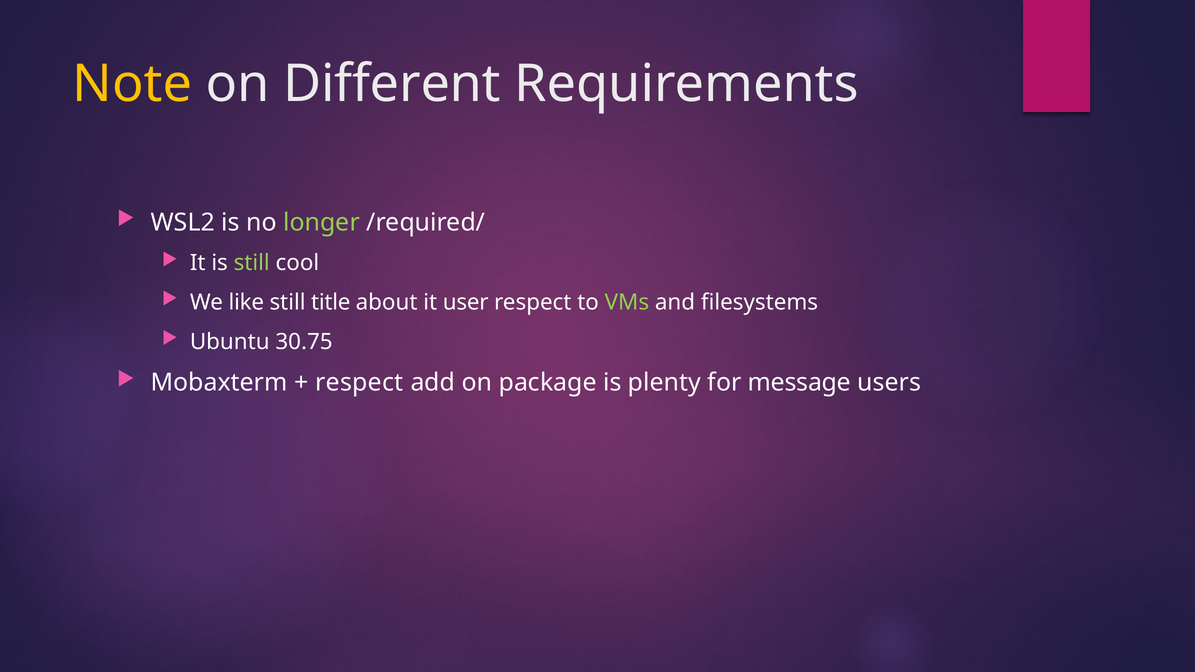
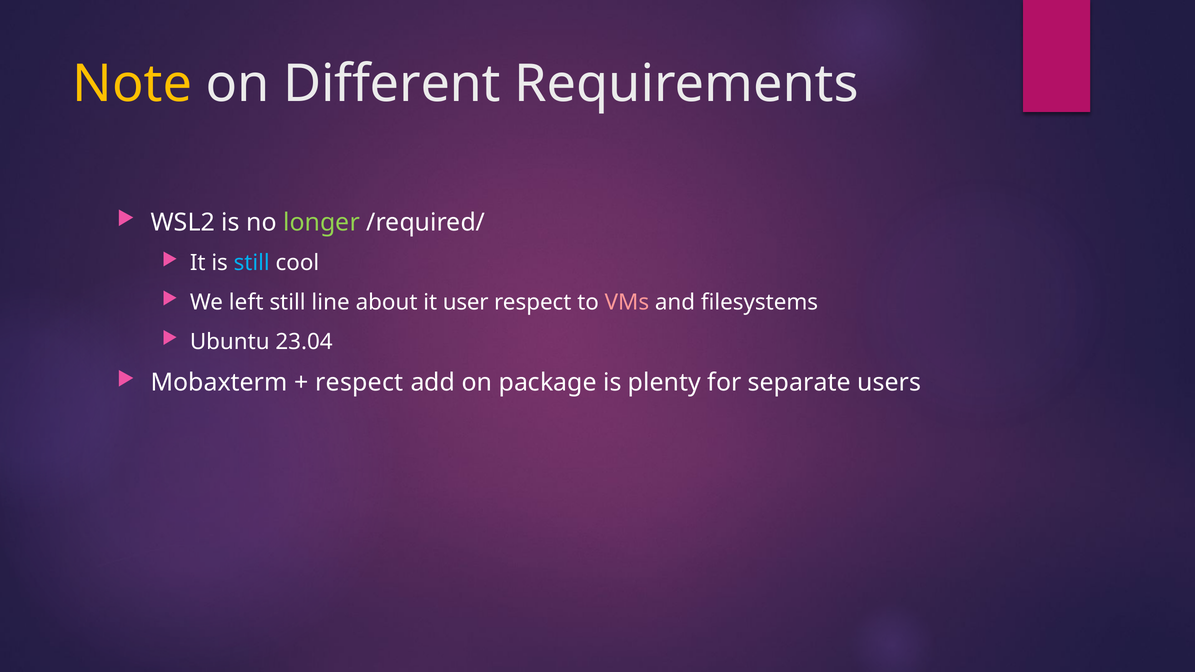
still colour: light green -> light blue (252, 263)
like: like -> left (246, 302)
title: title -> line (331, 302)
VMs colour: light green -> pink (627, 302)
30.75: 30.75 -> 23.04 (304, 342)
message: message -> separate (799, 383)
